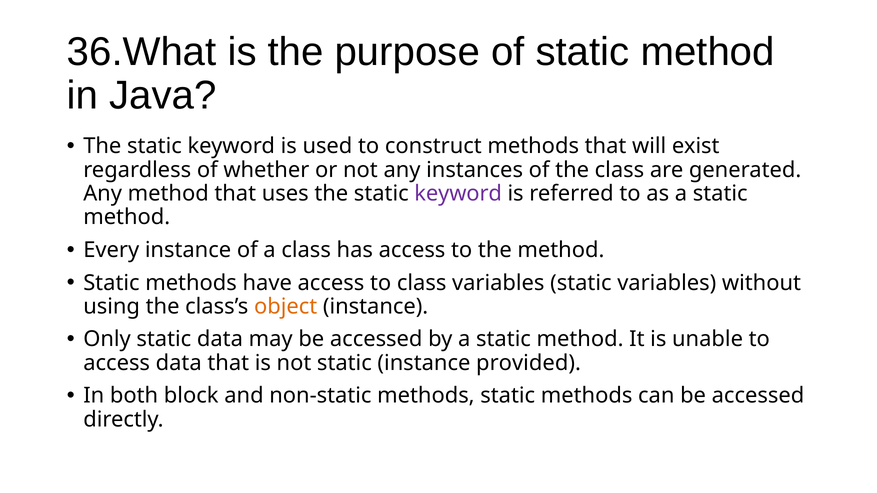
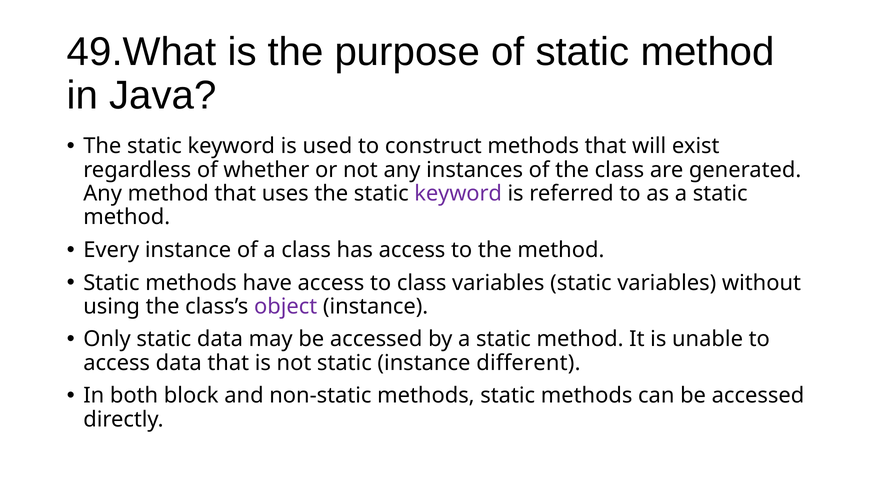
36.What: 36.What -> 49.What (142, 52)
object colour: orange -> purple (286, 307)
provided: provided -> different (528, 363)
